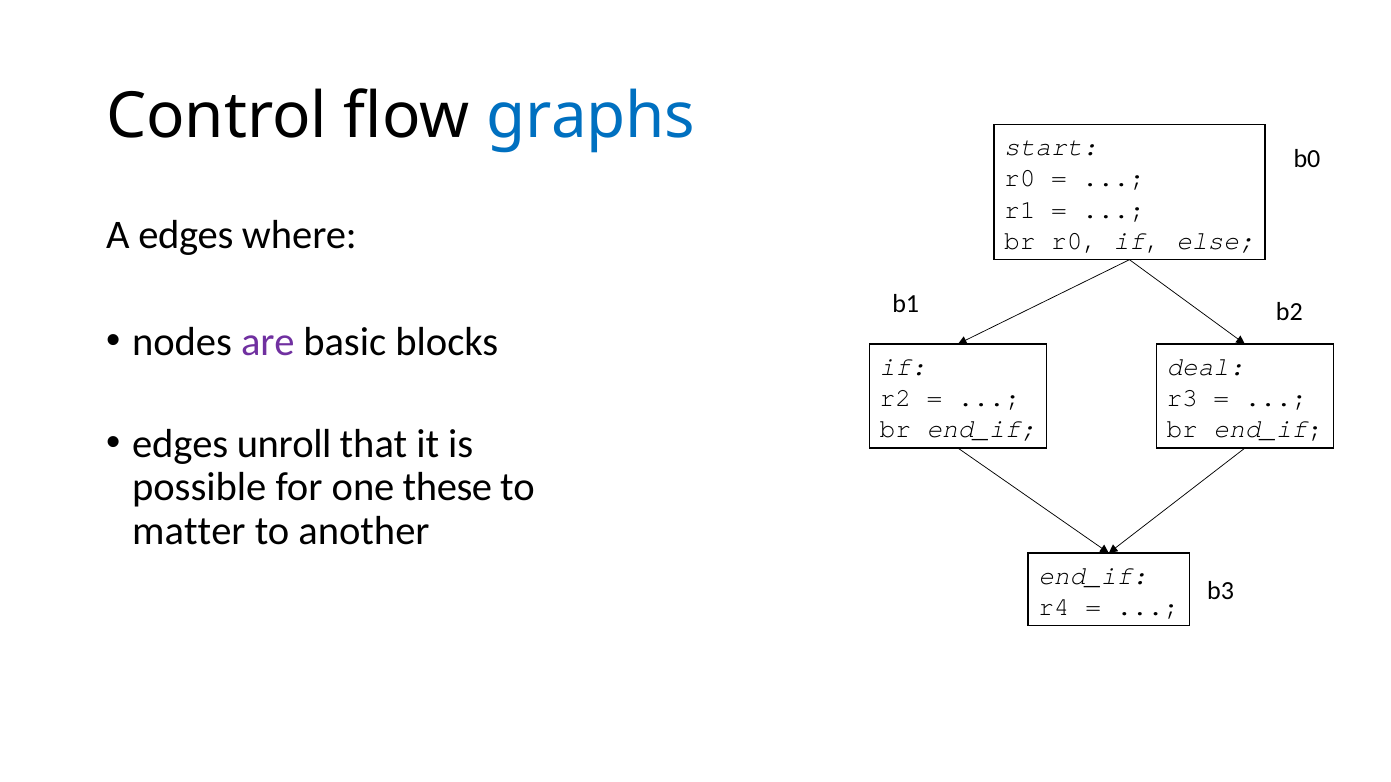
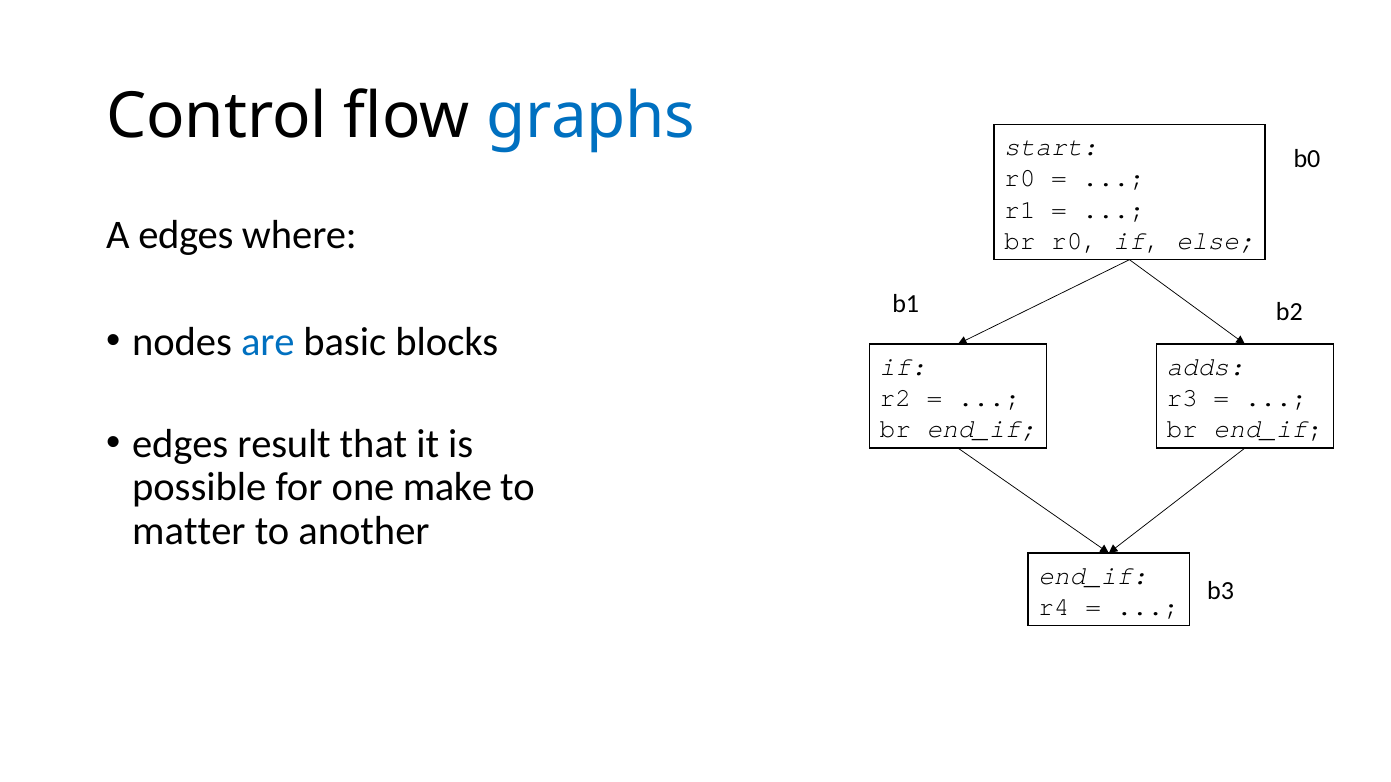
are colour: purple -> blue (268, 342)
deal: deal -> adds (1206, 367)
unroll: unroll -> result (284, 444)
these: these -> make (447, 488)
